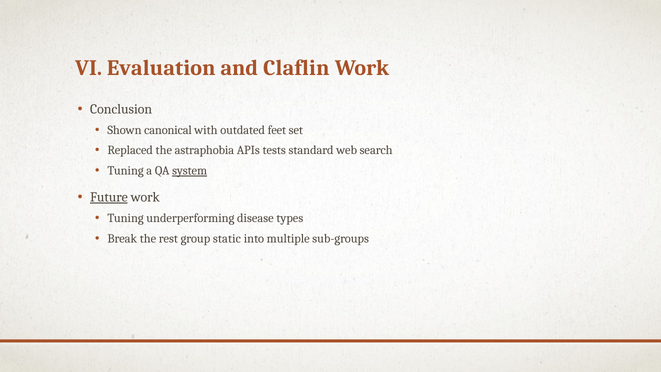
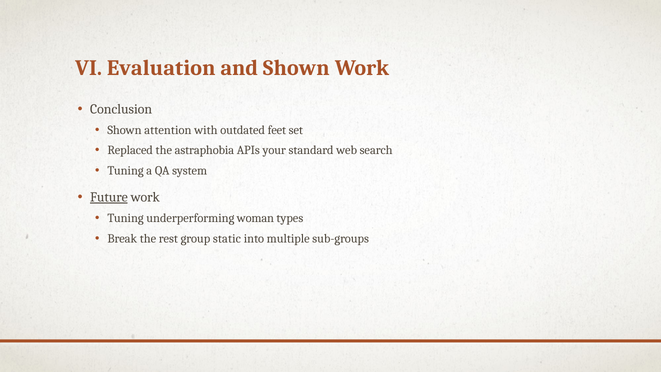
and Claflin: Claflin -> Shown (296, 68)
canonical: canonical -> attention (168, 130)
tests: tests -> your (274, 150)
system underline: present -> none (190, 171)
disease: disease -> woman (255, 218)
